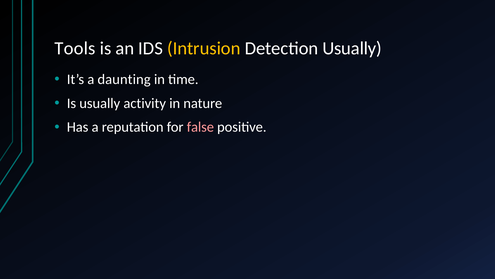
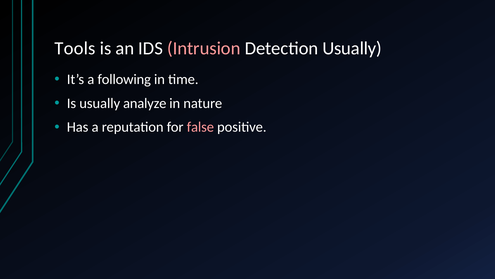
Intrusion colour: yellow -> pink (204, 48)
daunting: daunting -> following (124, 79)
activity: activity -> analyze (145, 103)
